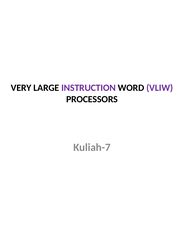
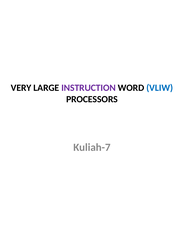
VLIW colour: purple -> blue (160, 88)
